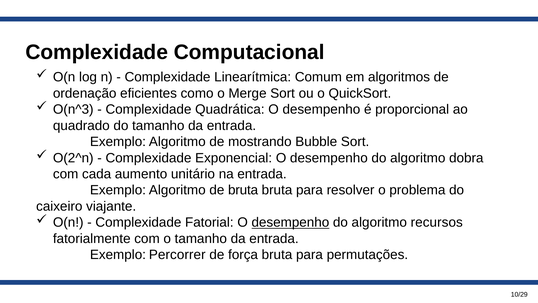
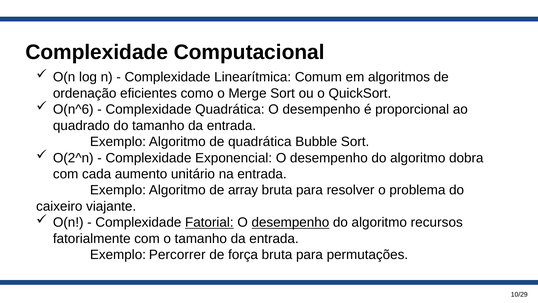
O(n^3: O(n^3 -> O(n^6 (73, 109)
de mostrando: mostrando -> quadrática (260, 142)
de bruta: bruta -> array (243, 190)
Fatorial underline: none -> present (209, 222)
